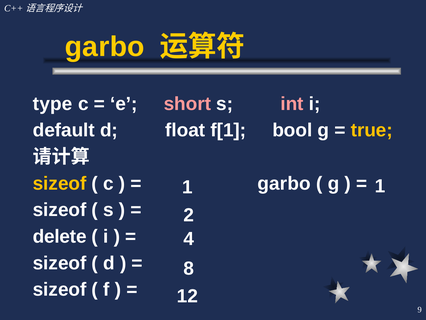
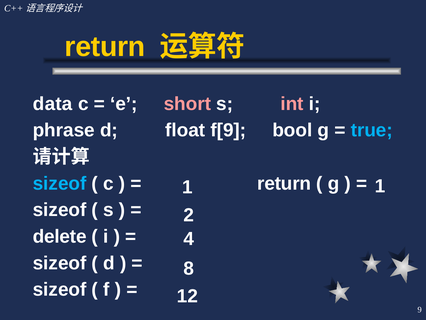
garbo: garbo -> return (105, 47)
type: type -> data (53, 104)
default: default -> phrase (64, 130)
f[1: f[1 -> f[9 (228, 130)
true colour: yellow -> light blue (372, 130)
sizeof colour: yellow -> light blue (60, 183)
garbo: garbo -> return (284, 183)
